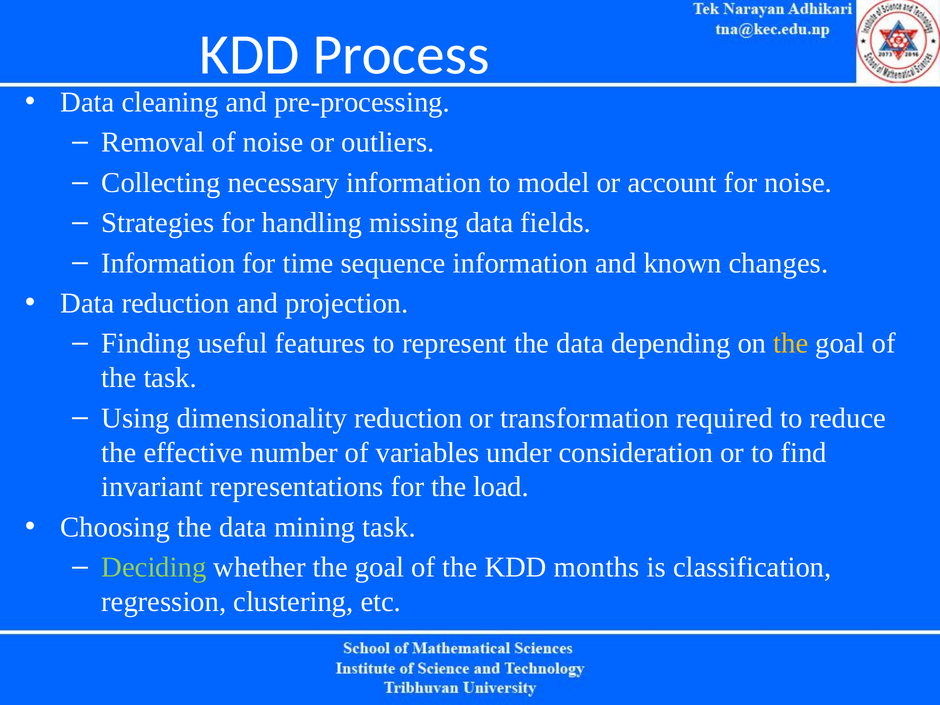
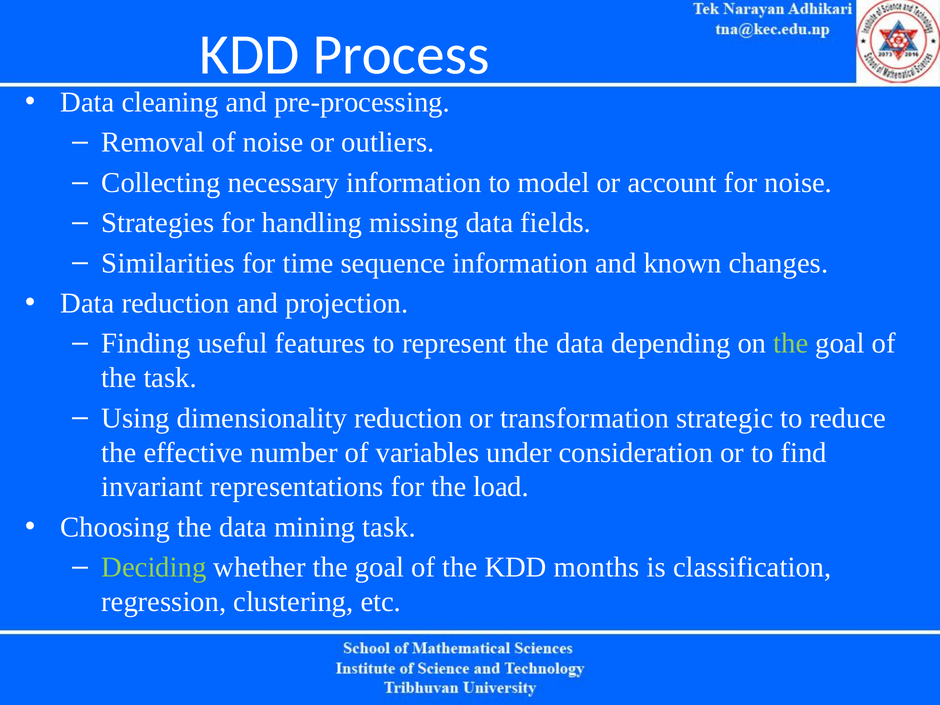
Information: Information -> Similarities (168, 263)
the colour: yellow -> light green (791, 343)
required: required -> strategic (725, 418)
